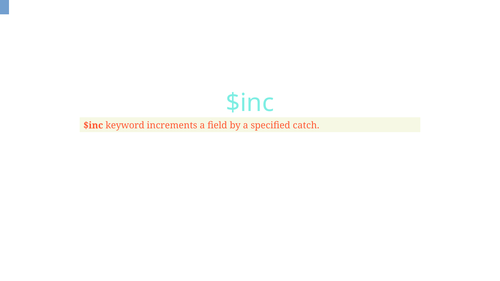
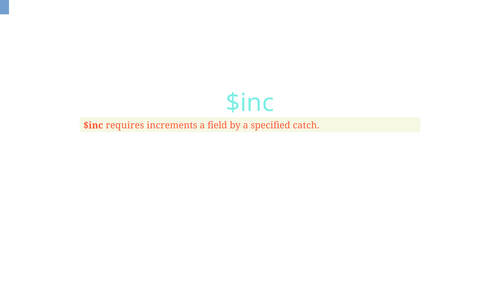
keyword: keyword -> requires (125, 125)
